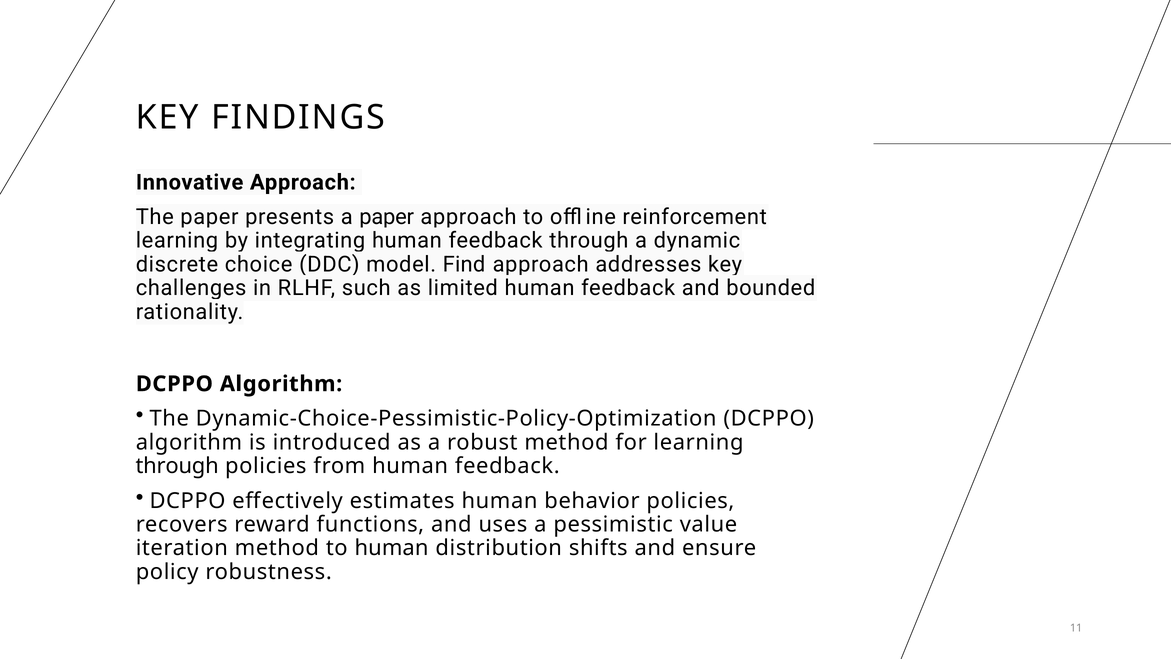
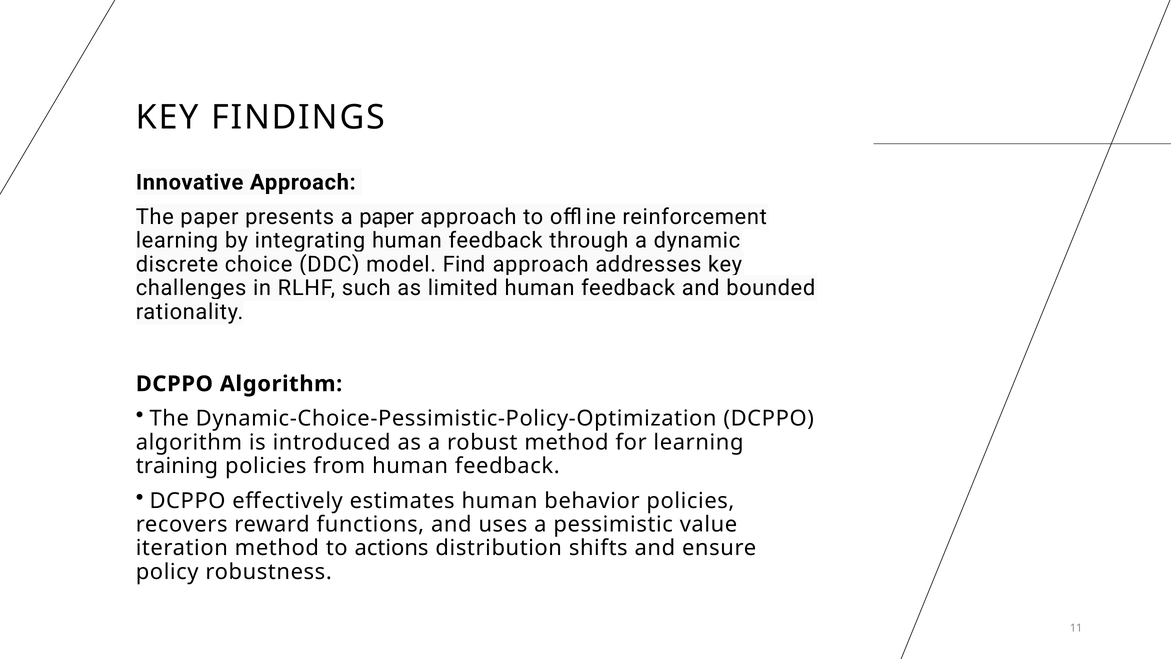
through: through -> training (177, 466)
to human: human -> actions (392, 548)
